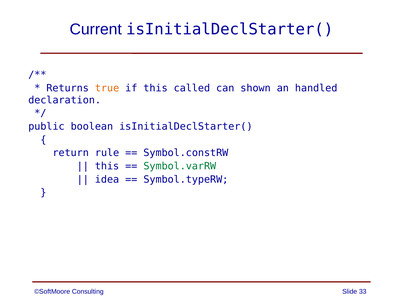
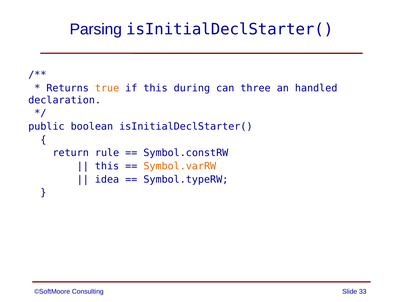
Current: Current -> Parsing (96, 29)
called: called -> during (192, 88)
shown: shown -> three (256, 88)
Symbol.varRW colour: green -> orange (180, 166)
